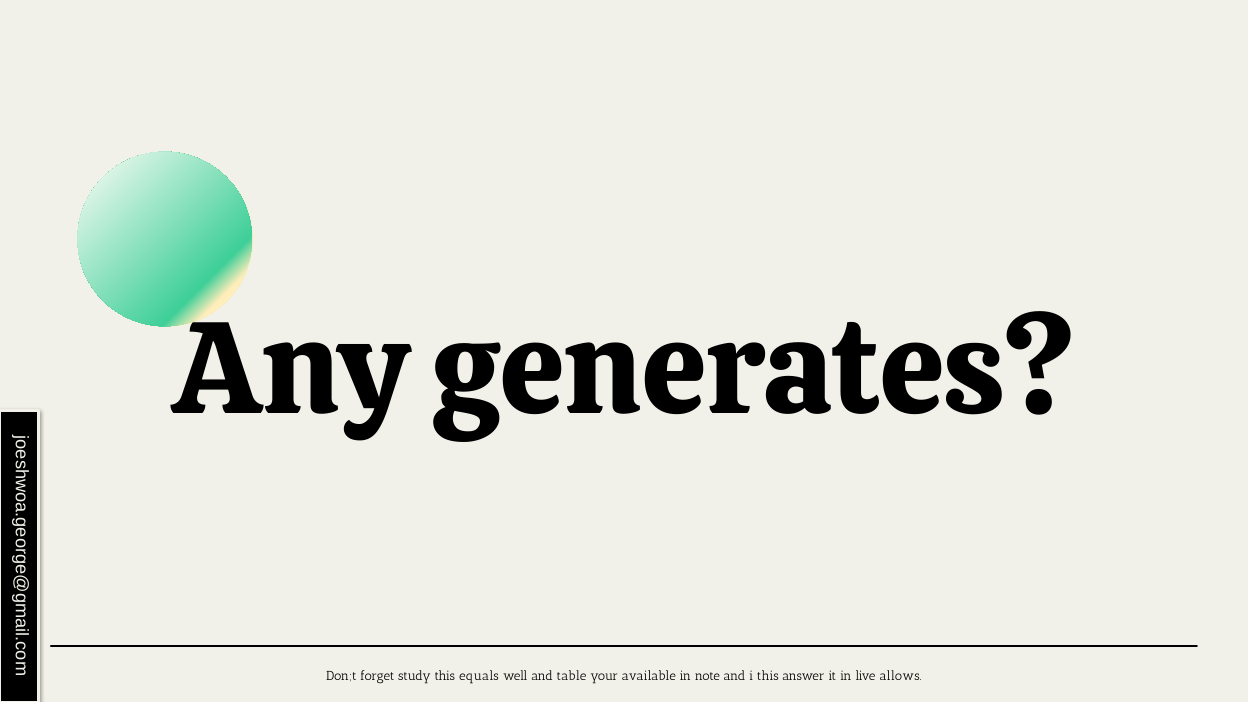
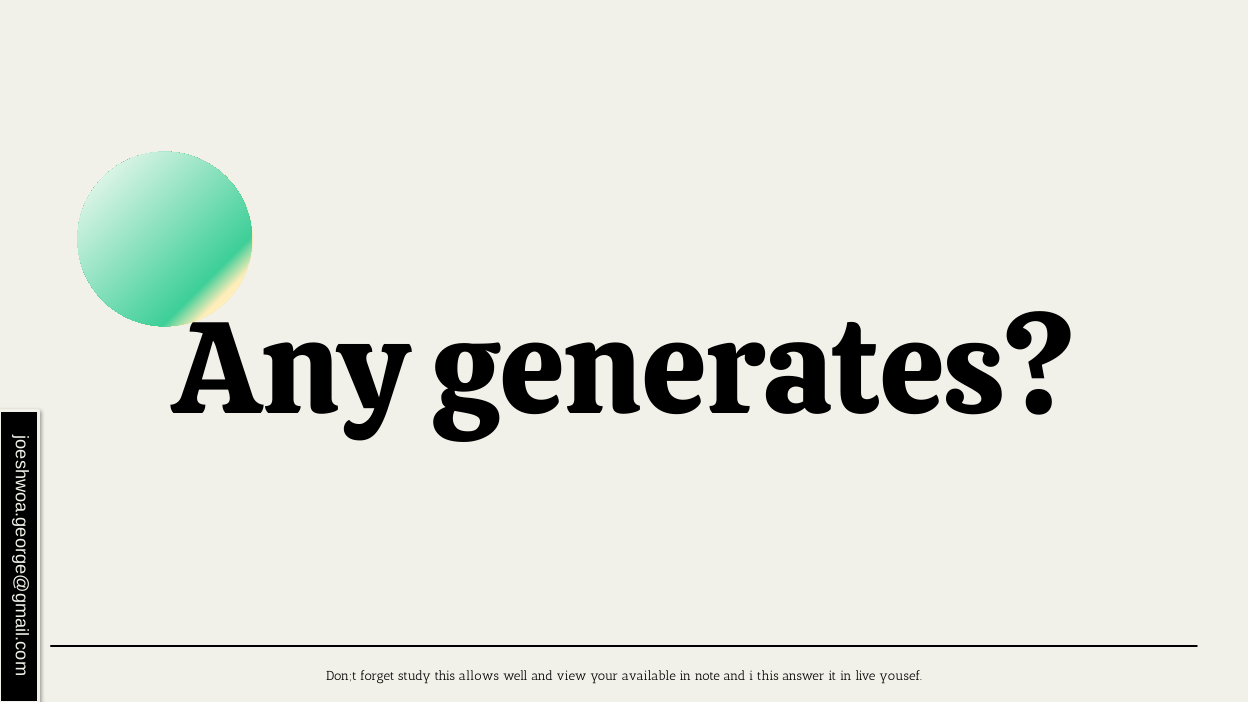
equals: equals -> allows (479, 676)
table: table -> view (572, 676)
allows: allows -> yousef (901, 676)
